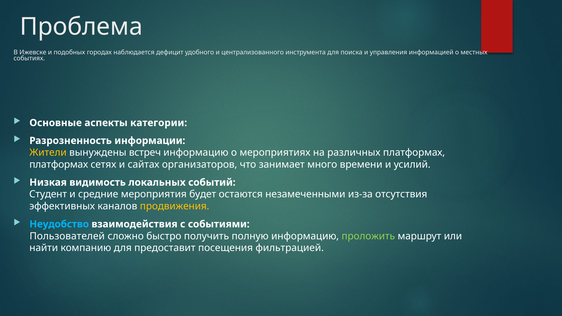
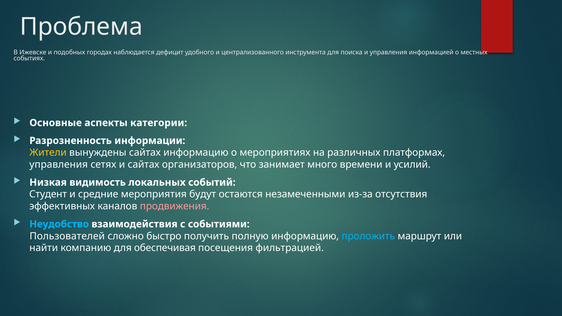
вынуждены встреч: встреч -> сайтах (145, 153)
платформах: платформах -> управления (59, 165)
будет: будет -> будут (203, 194)
продвижения colour: yellow -> pink (175, 206)
проложить colour: light green -> light blue (368, 236)
предоставит: предоставит -> обеспечивая (165, 248)
